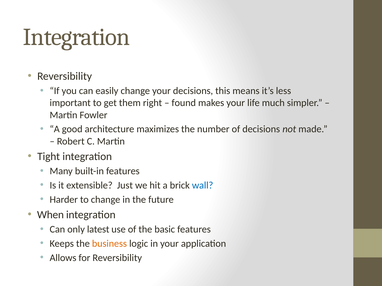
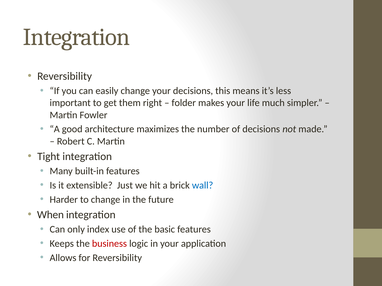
found: found -> folder (184, 103)
latest: latest -> index (98, 230)
business colour: orange -> red (109, 244)
